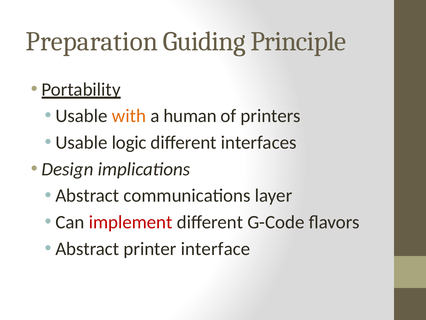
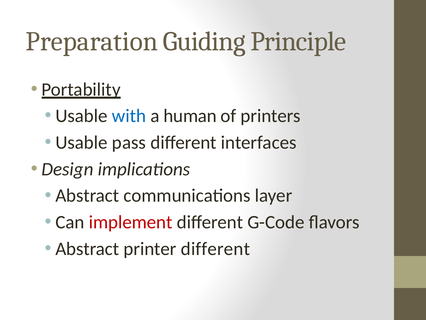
with colour: orange -> blue (129, 116)
logic: logic -> pass (129, 142)
printer interface: interface -> different (215, 248)
